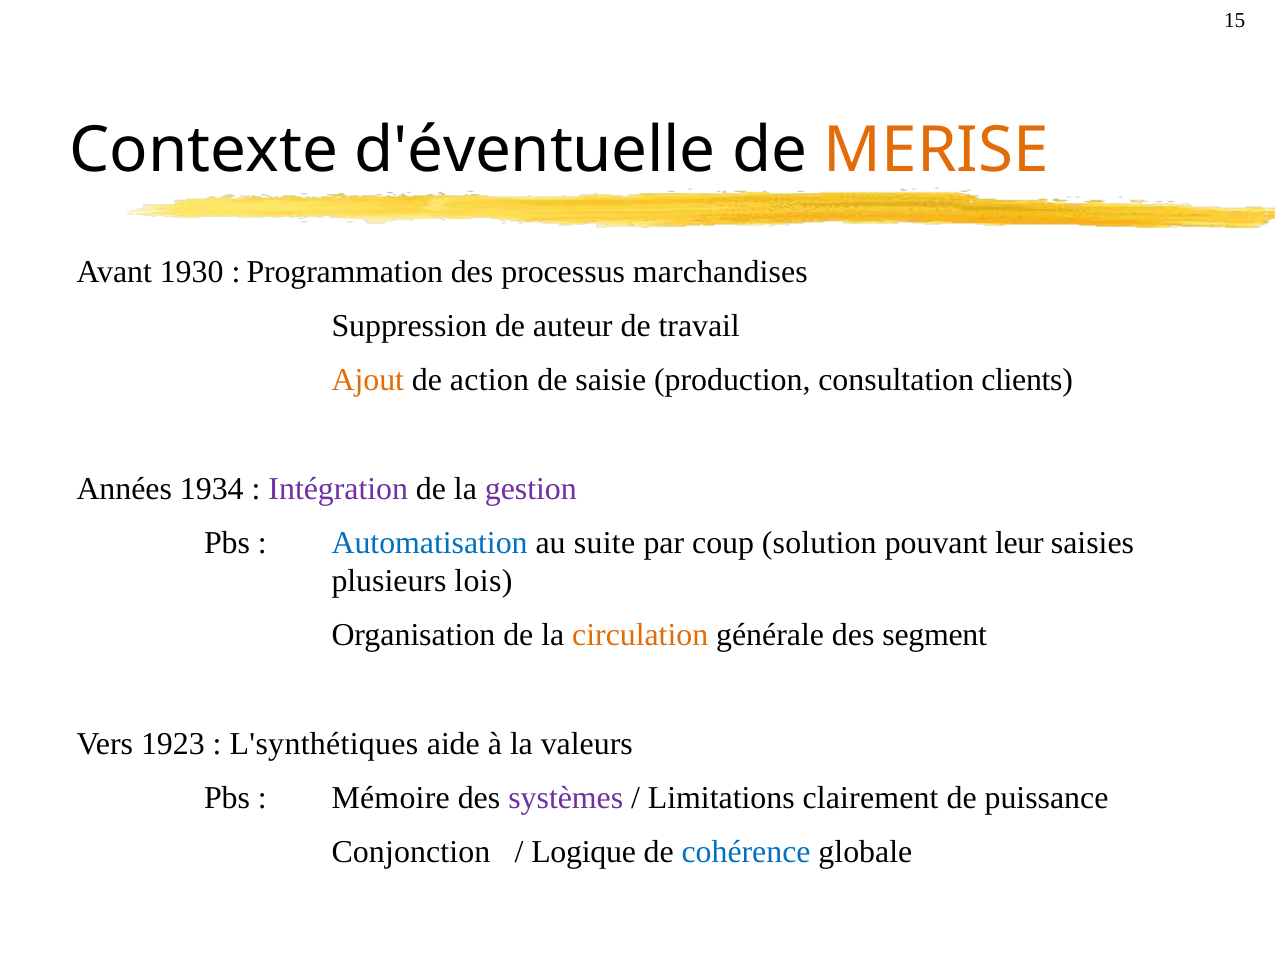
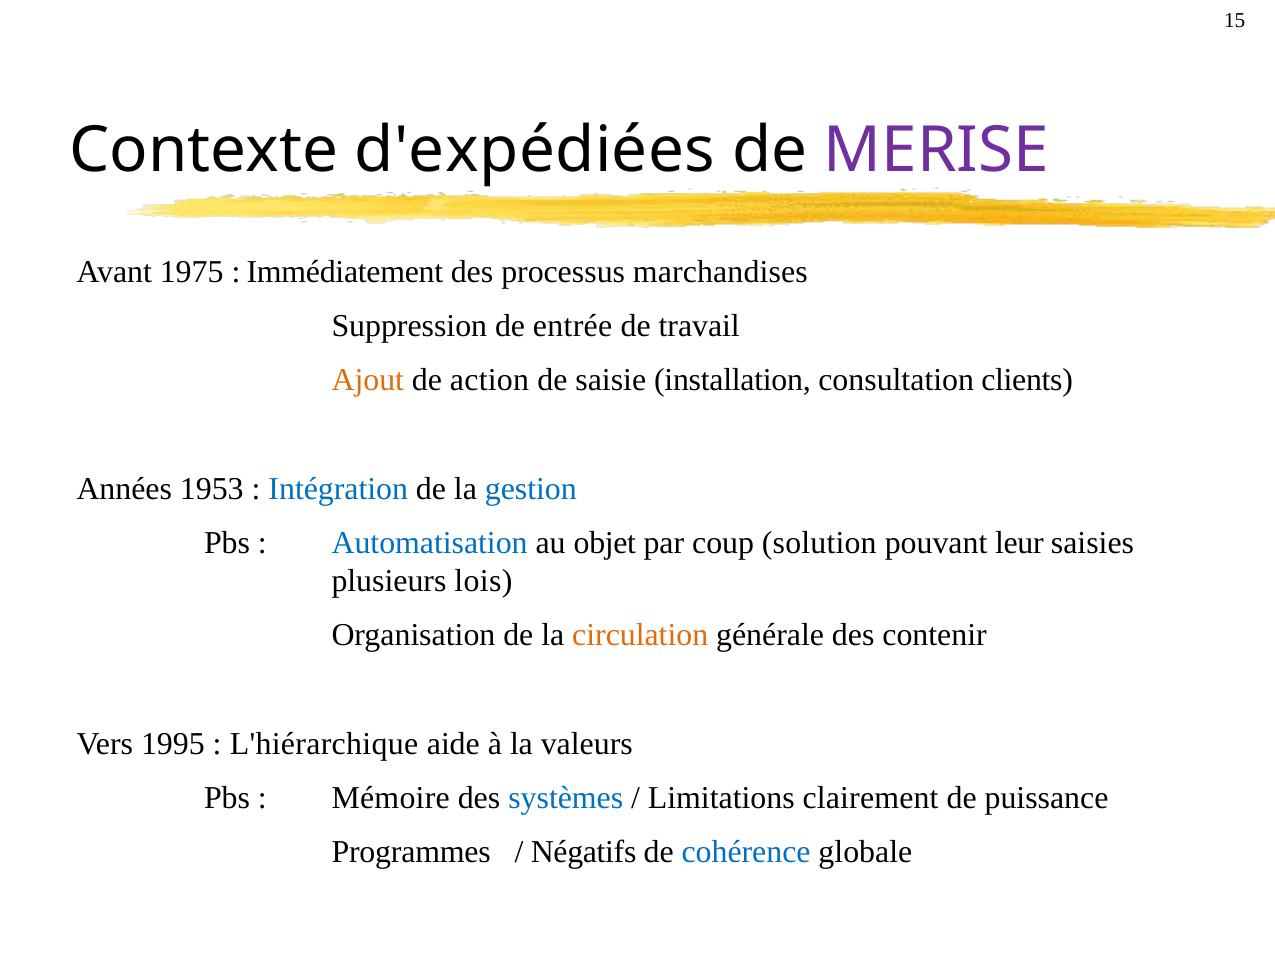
d'éventuelle: d'éventuelle -> d'expédiées (535, 151)
MERISE colour: orange -> purple (936, 151)
1930: 1930 -> 1975 (192, 272)
Programmation: Programmation -> Immédiatement (345, 272)
auteur: auteur -> entrée (573, 326)
production: production -> installation (732, 381)
1934: 1934 -> 1953 (212, 489)
Intégration colour: purple -> blue (338, 489)
gestion colour: purple -> blue (531, 489)
suite: suite -> objet (605, 543)
segment: segment -> contenir (935, 636)
1923: 1923 -> 1995 (173, 744)
L'synthétiques: L'synthétiques -> L'hiérarchique (324, 744)
systèmes colour: purple -> blue (566, 798)
Conjonction: Conjonction -> Programmes (411, 852)
Logique: Logique -> Négatifs (584, 852)
